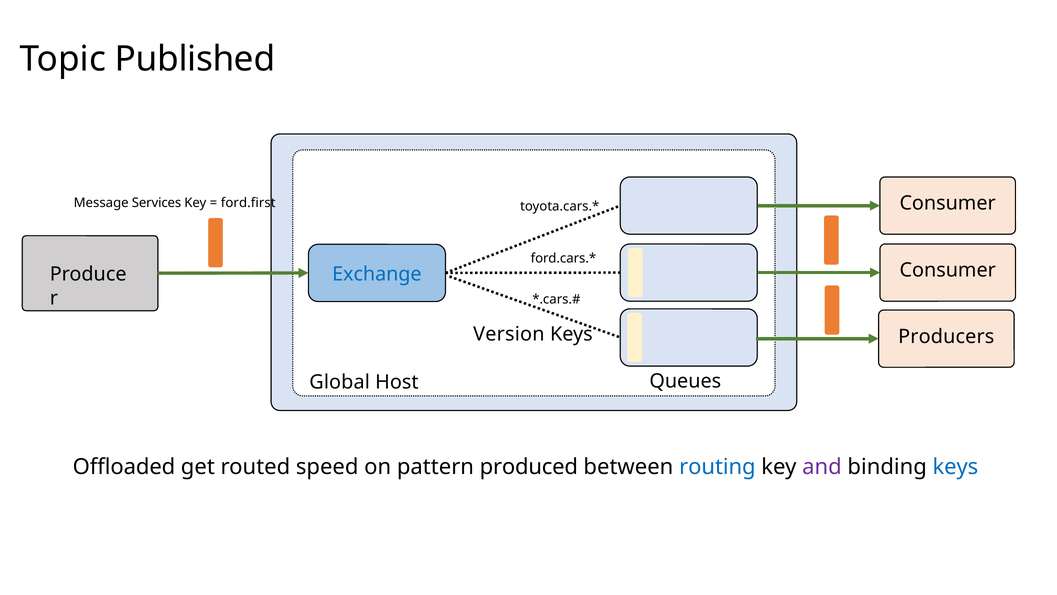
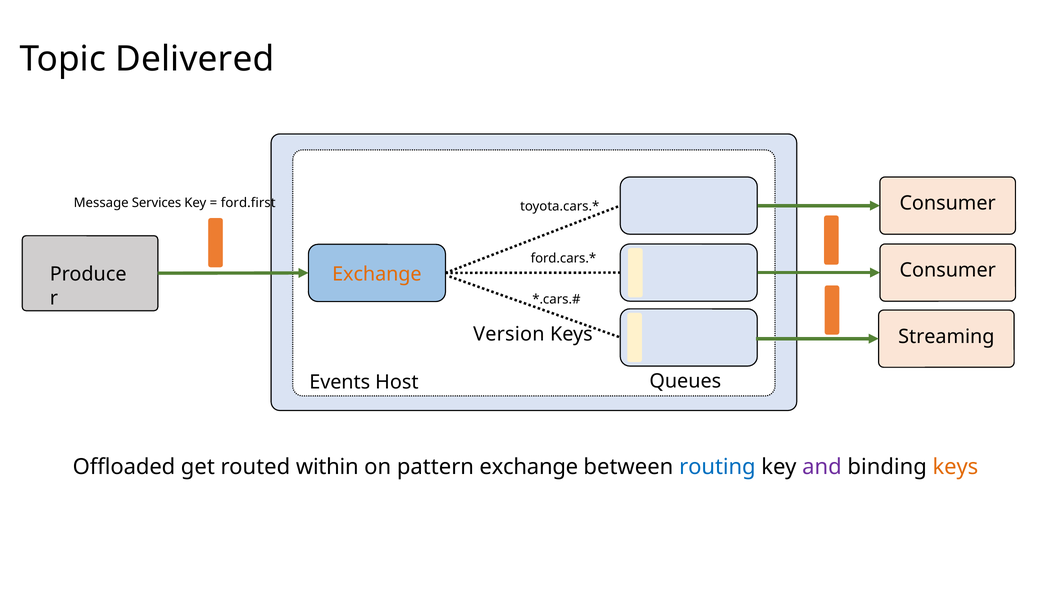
Published: Published -> Delivered (195, 59)
Exchange colour: blue -> orange (377, 274)
Producers: Producers -> Streaming (946, 336)
Global: Global -> Events (340, 382)
speed: speed -> within (327, 466)
pattern produced: produced -> exchange (529, 466)
keys colour: blue -> orange (955, 466)
